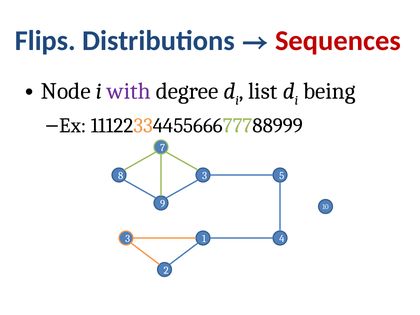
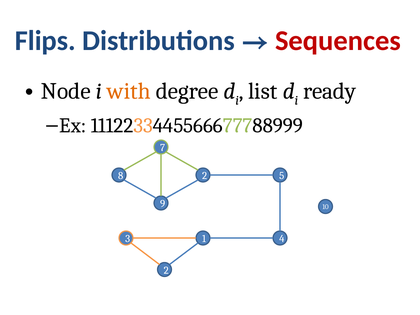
with colour: purple -> orange (129, 91)
being: being -> ready (330, 91)
8 3: 3 -> 2 (205, 176)
